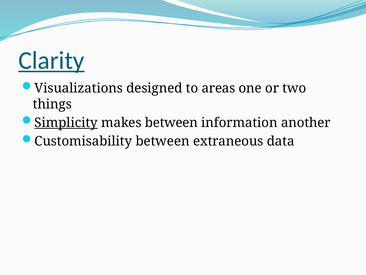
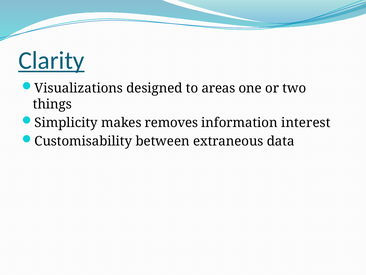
Simplicity underline: present -> none (66, 122)
makes between: between -> removes (171, 122)
another: another -> interest (306, 122)
